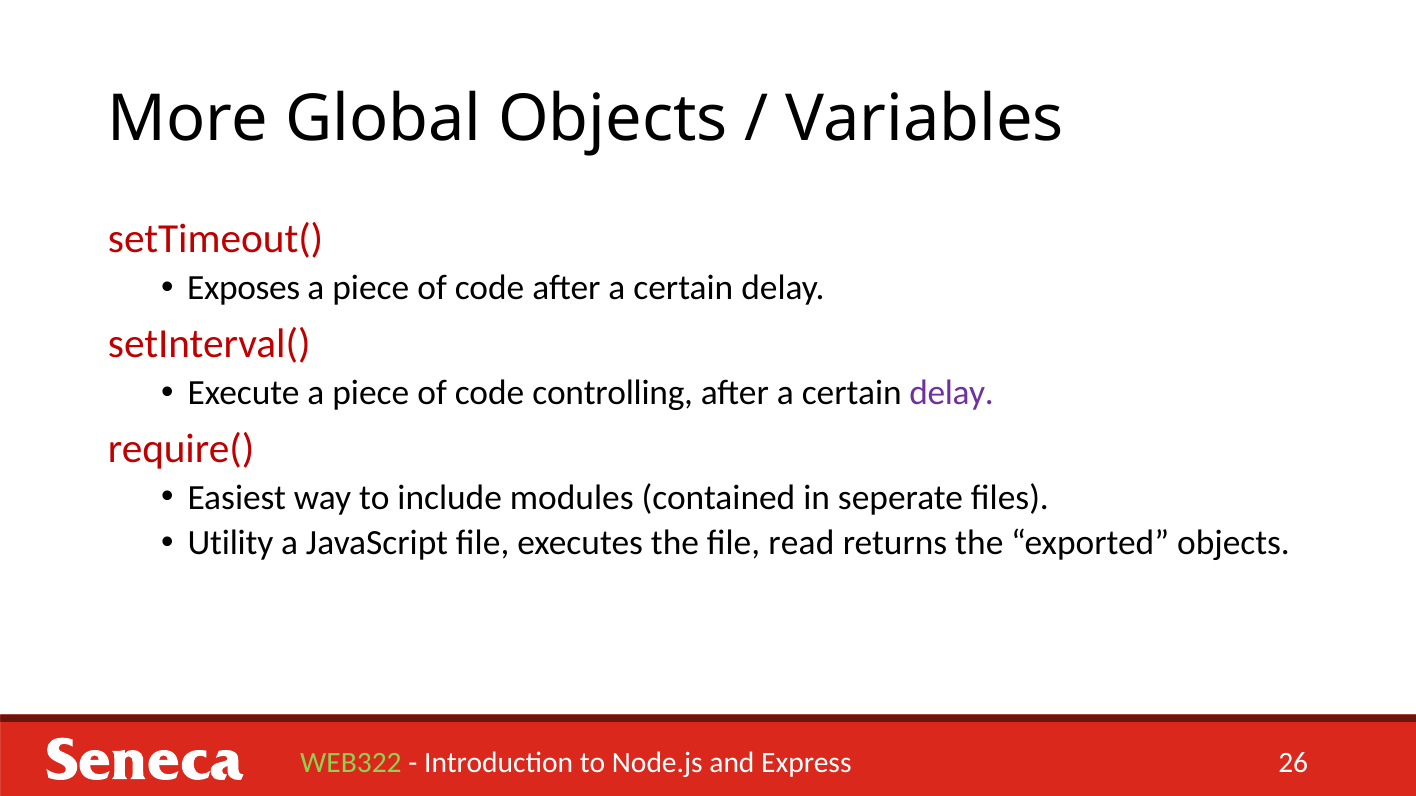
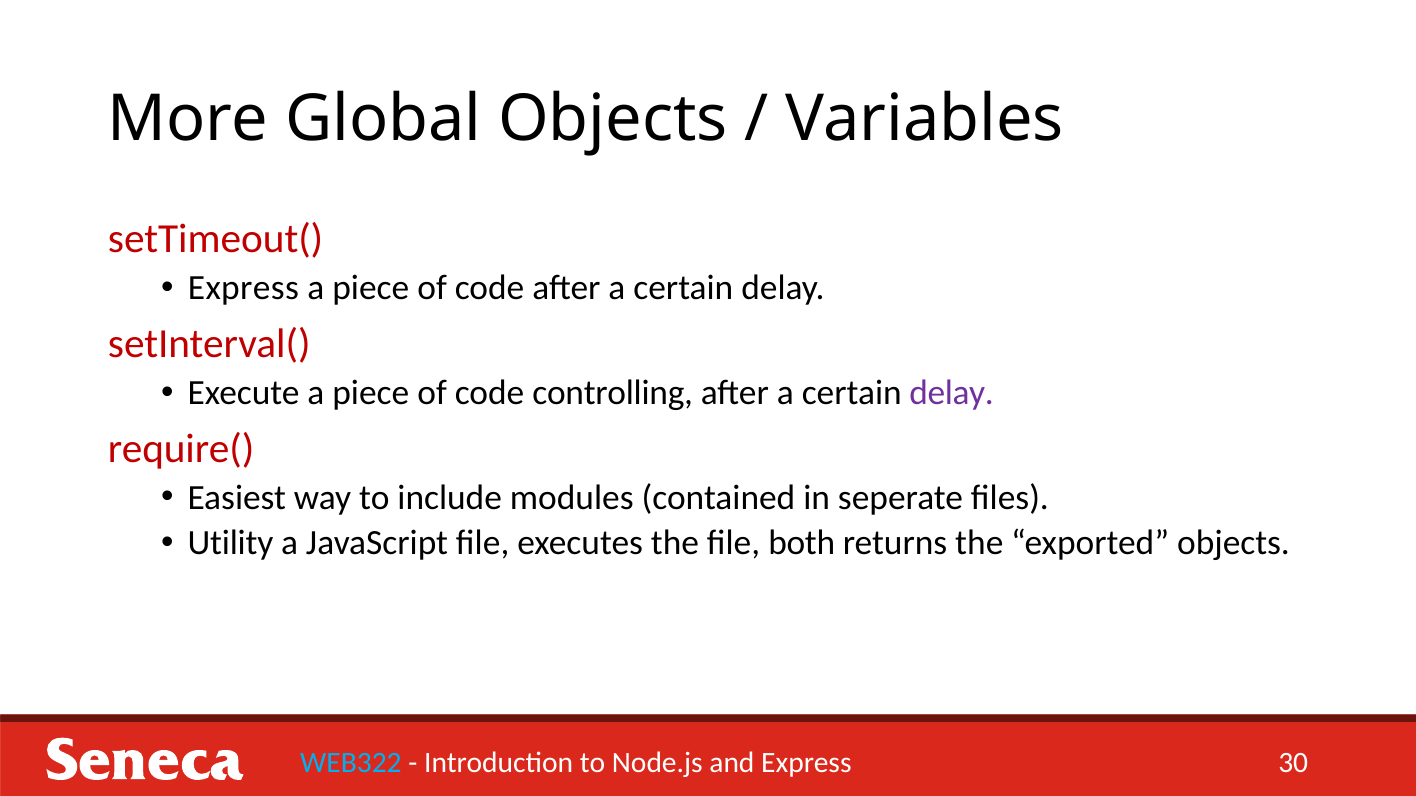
Exposes: Exposes -> Express (243, 288)
read: read -> both (802, 543)
WEB322 colour: light green -> light blue (351, 763)
26: 26 -> 30 (1293, 763)
